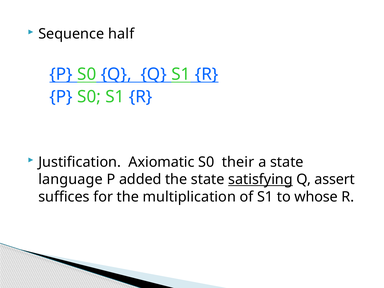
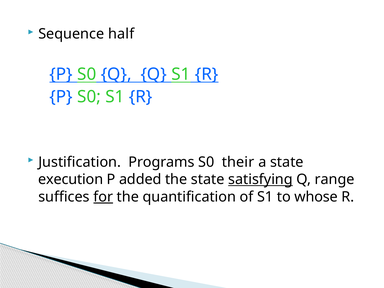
Axiomatic: Axiomatic -> Programs (161, 162)
language: language -> execution (71, 179)
assert: assert -> range (335, 179)
for underline: none -> present (103, 197)
multiplication: multiplication -> quantification (189, 197)
